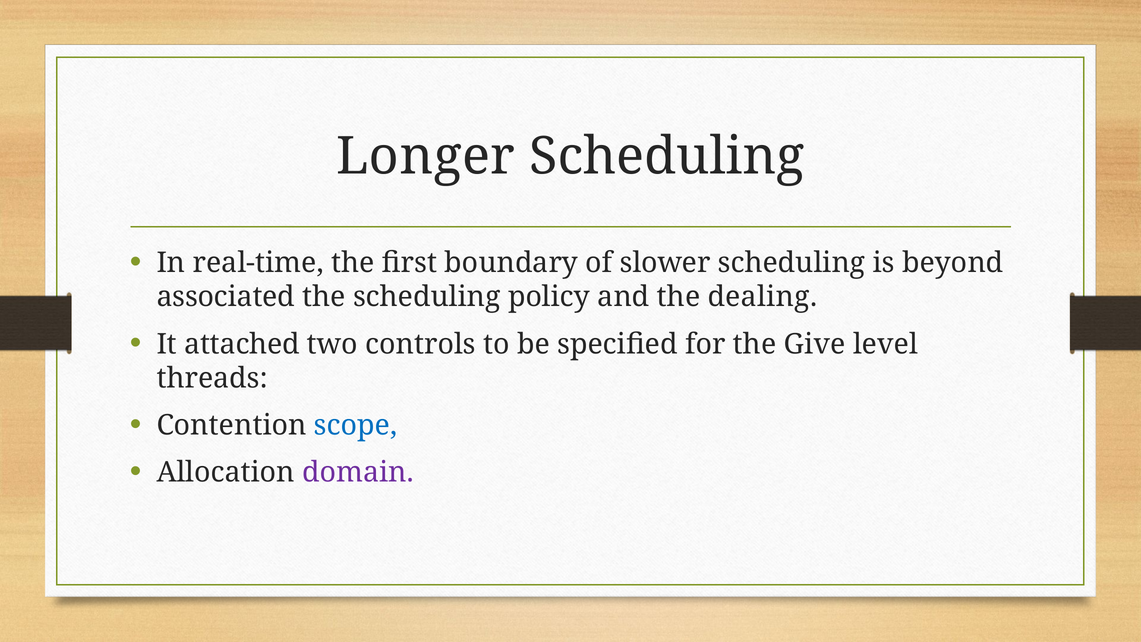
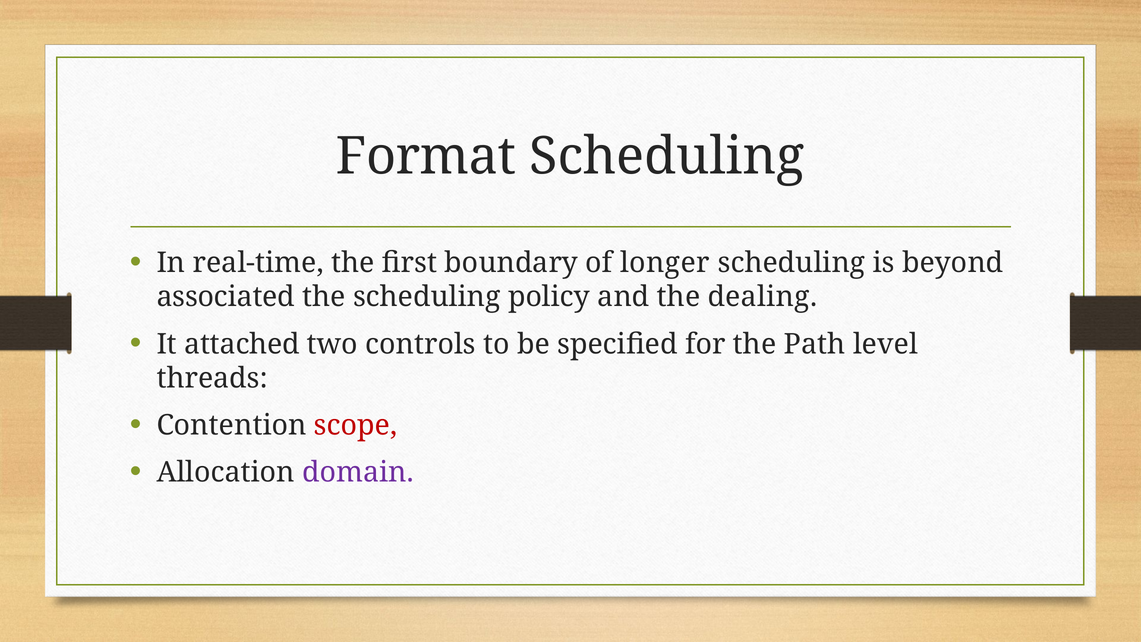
Longer: Longer -> Format (426, 157)
slower: slower -> longer (665, 263)
Give: Give -> Path (815, 344)
scope colour: blue -> red (356, 425)
